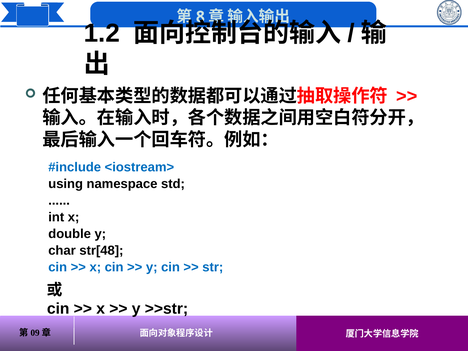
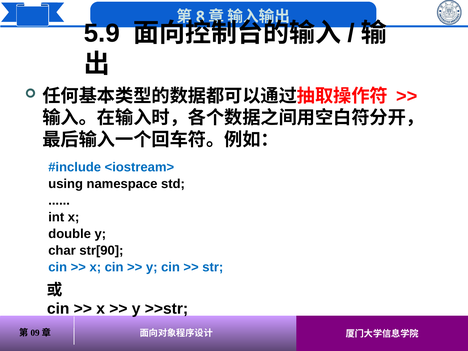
1.2: 1.2 -> 5.9 (102, 33)
str[48: str[48 -> str[90 (101, 250)
